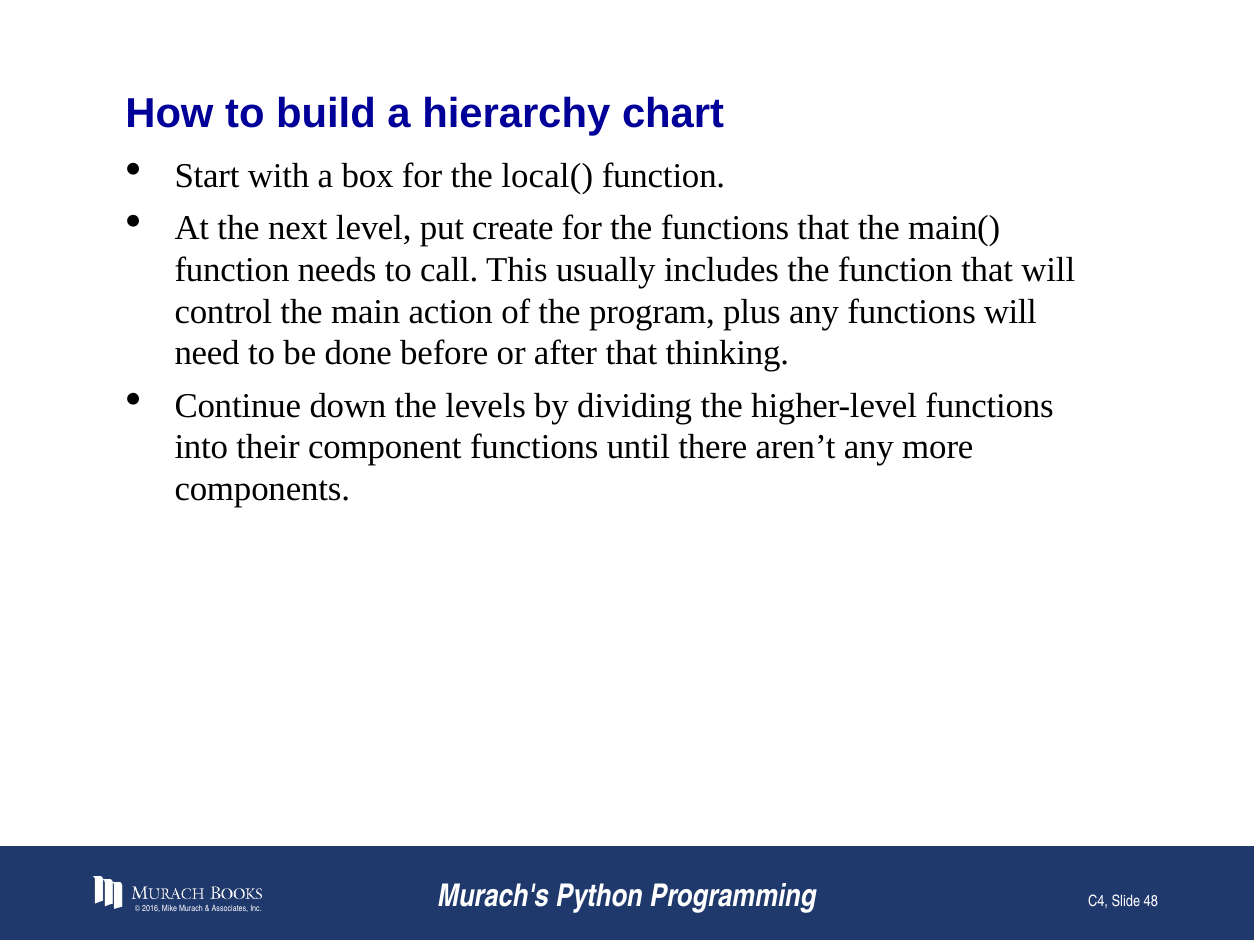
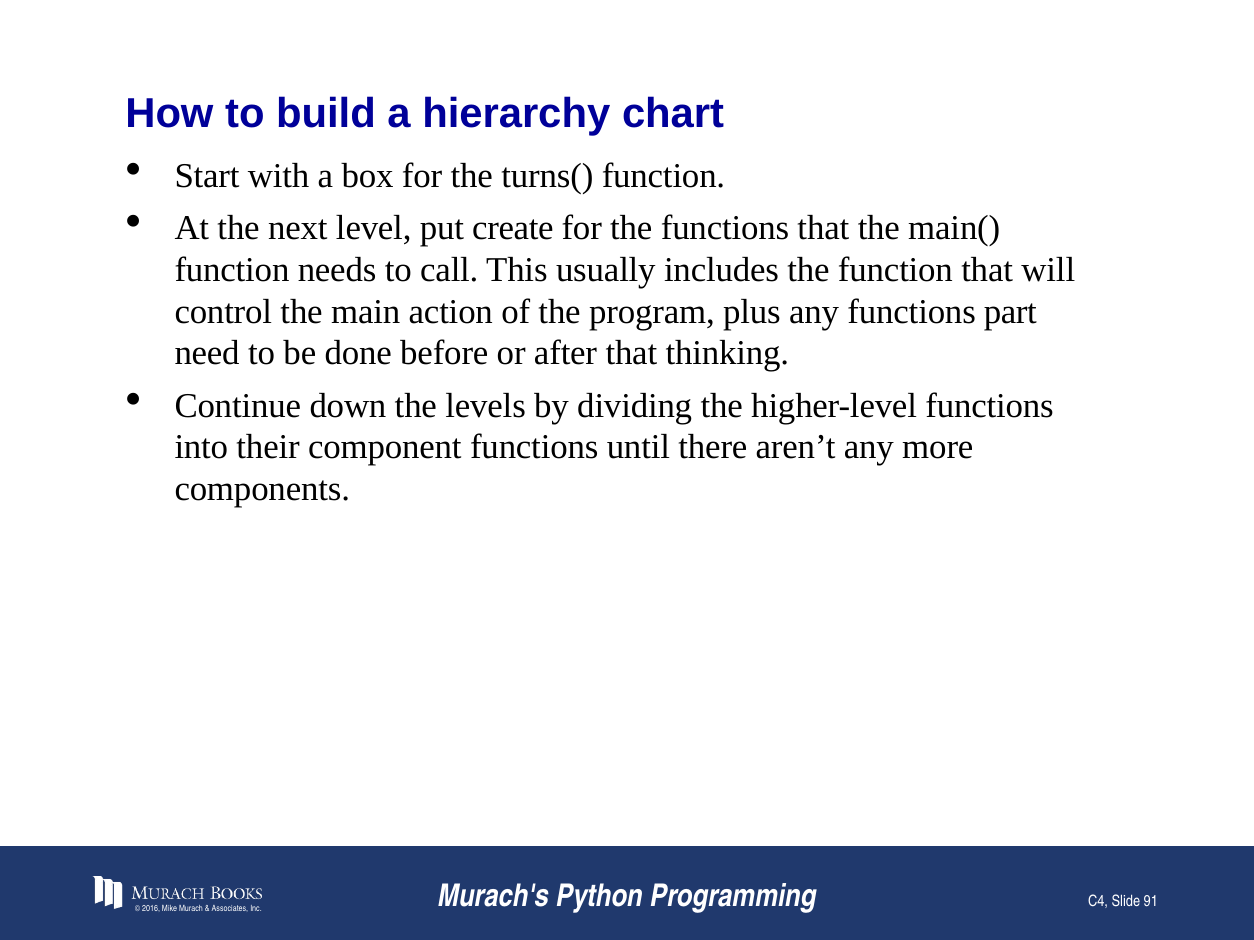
local(: local( -> turns( (547, 176)
functions will: will -> part (1010, 312)
48: 48 -> 91 (1151, 902)
